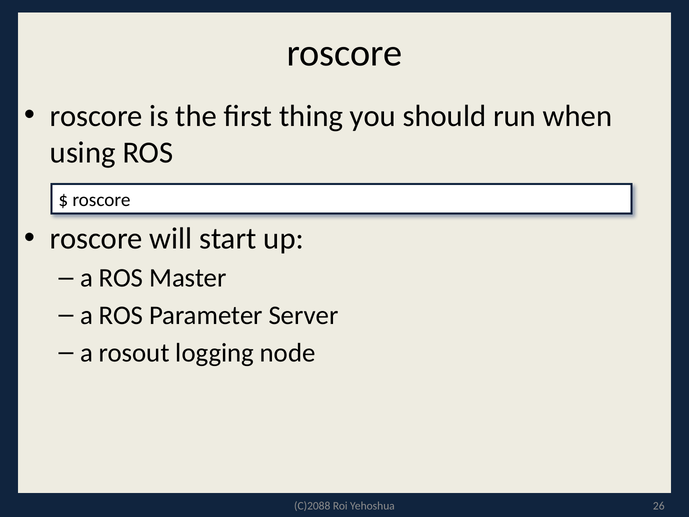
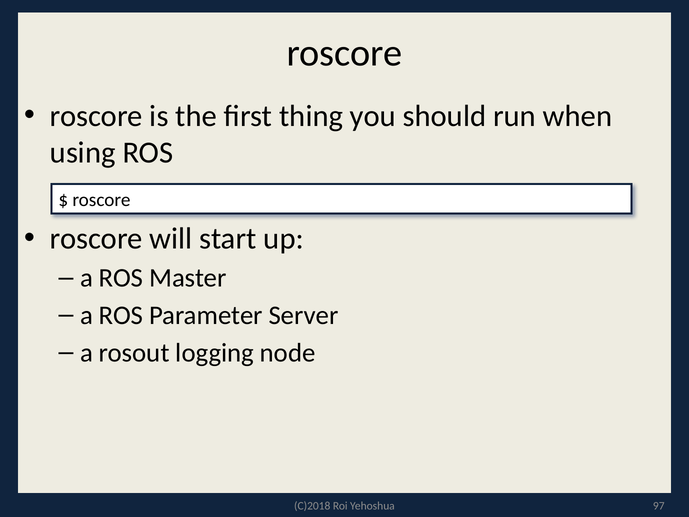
C)2088: C)2088 -> C)2018 (312, 506)
26: 26 -> 97 (659, 506)
